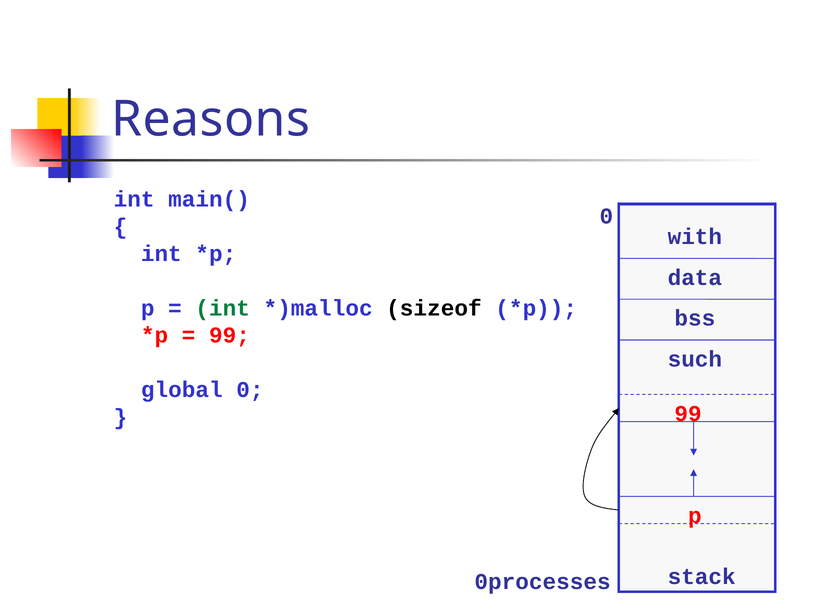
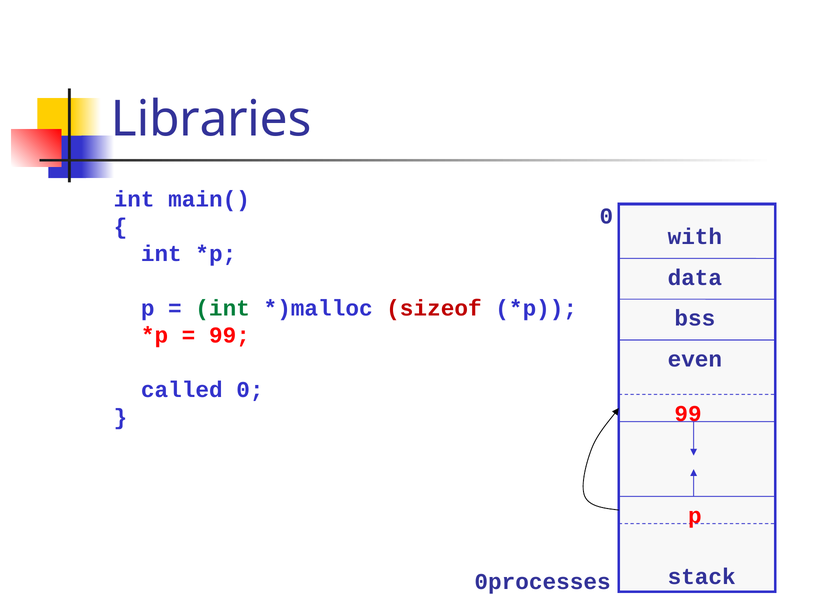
Reasons: Reasons -> Libraries (211, 119)
sizeof colour: black -> red (434, 308)
such: such -> even (695, 359)
global: global -> called (182, 390)
